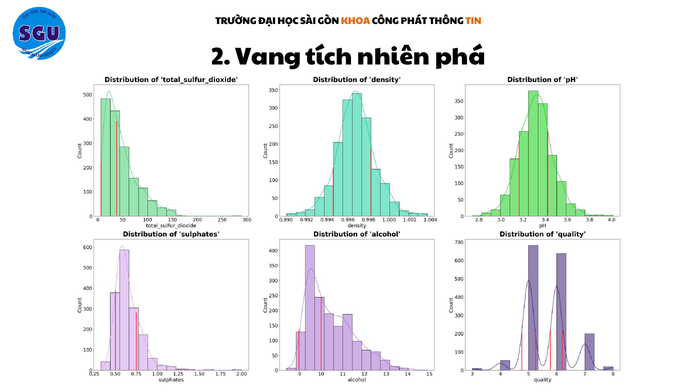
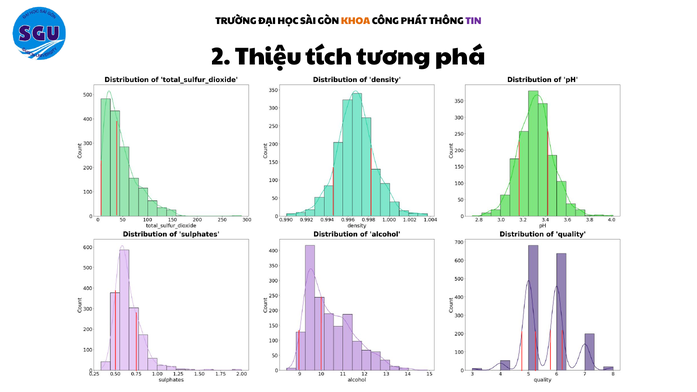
TIN colour: orange -> purple (473, 21)
Vang: Vang -> Thiệu (268, 57)
nhiên: nhiên -> tương (394, 57)
